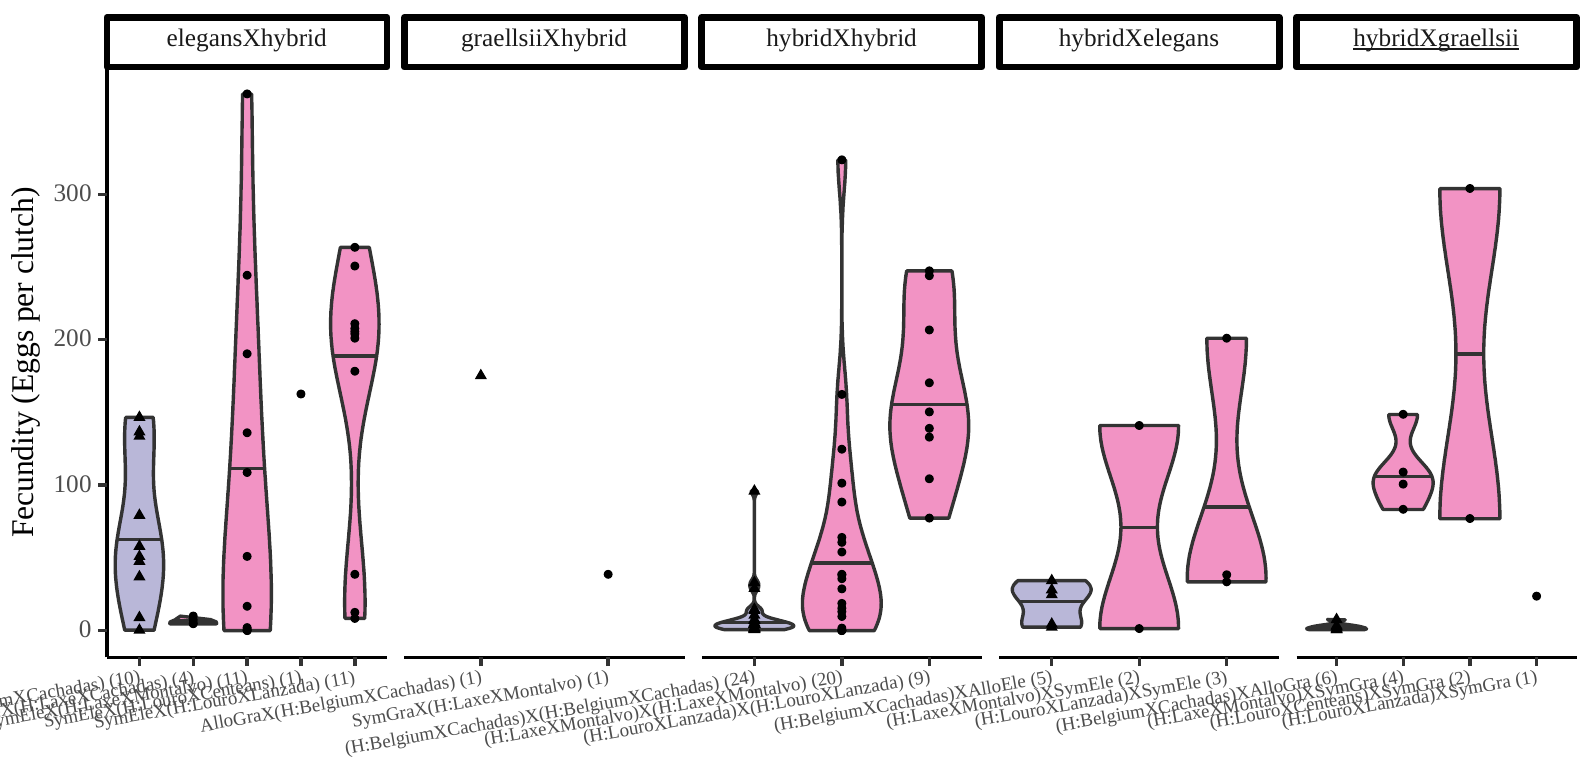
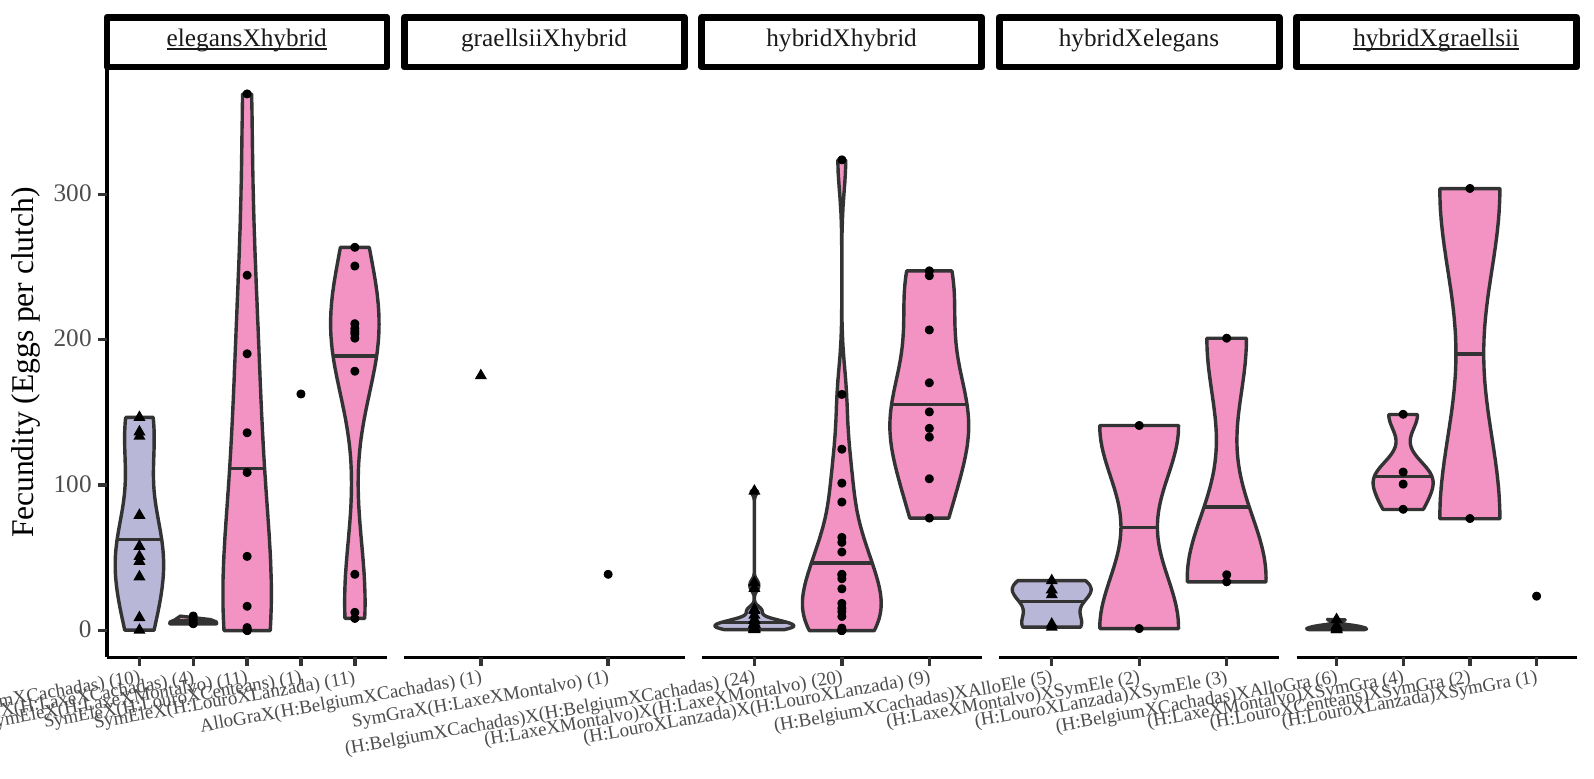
elegansXhybrid underline: none -> present (247, 38)
